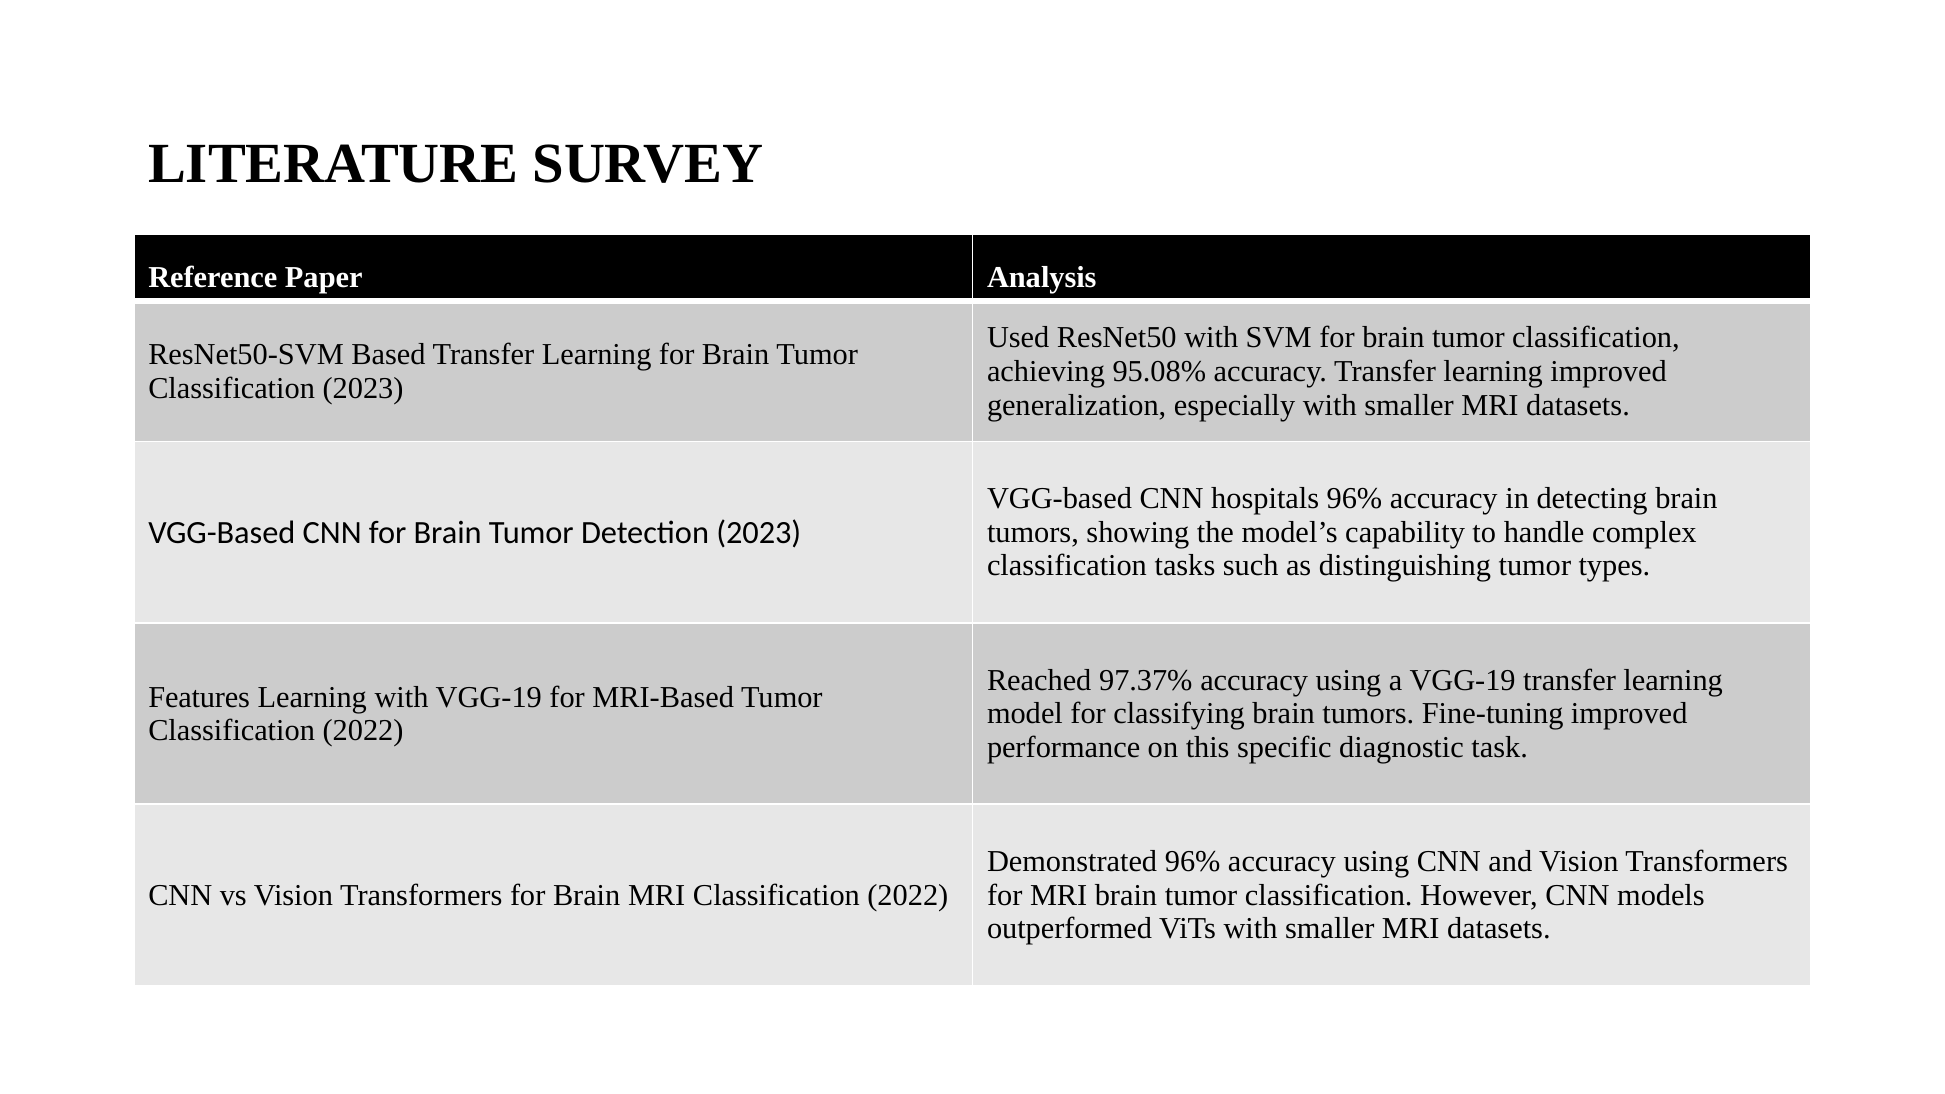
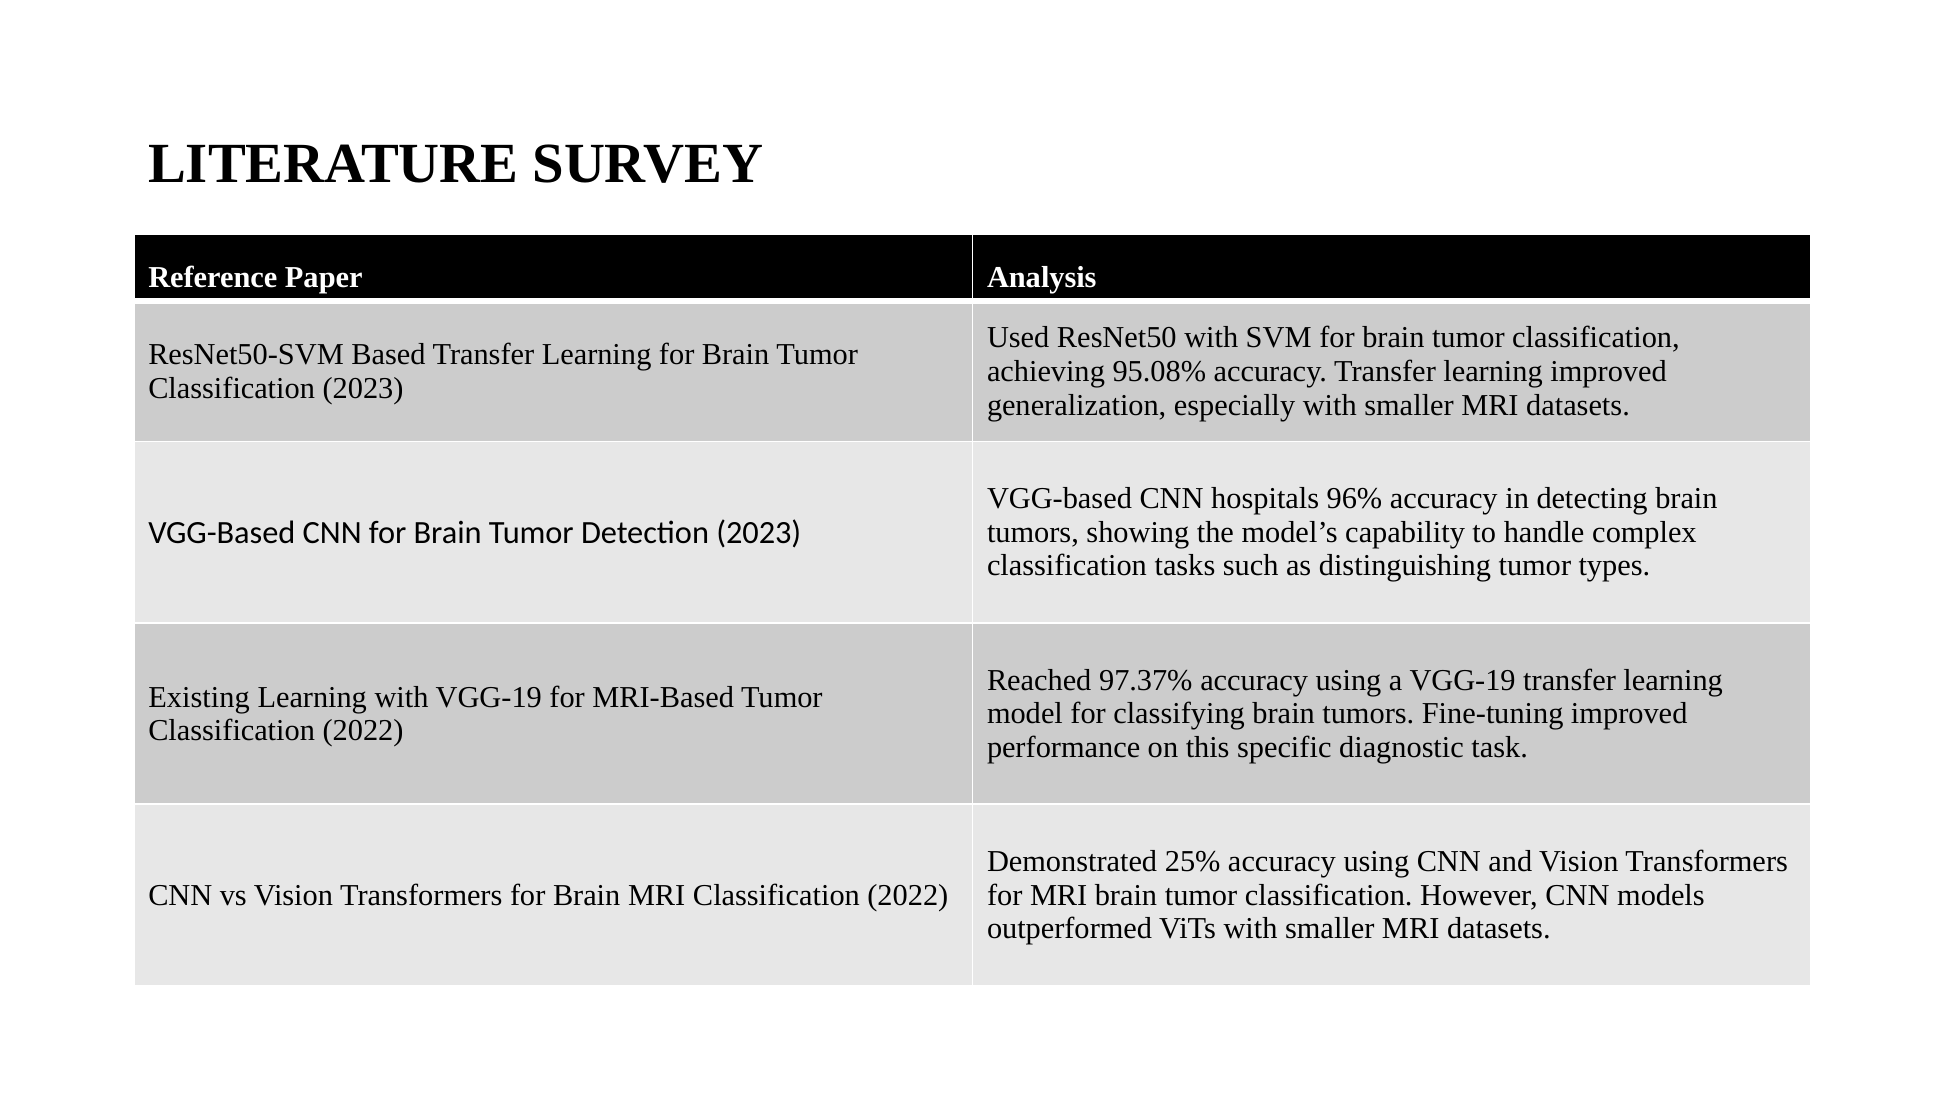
Features: Features -> Existing (199, 697)
Demonstrated 96%: 96% -> 25% (1193, 862)
